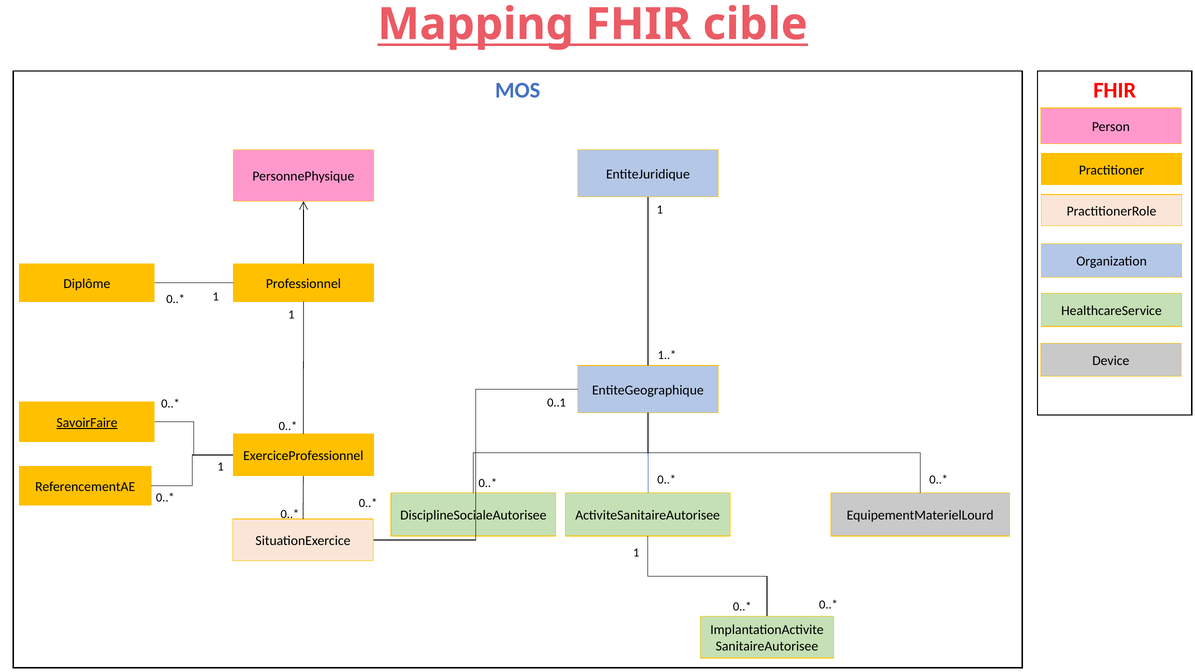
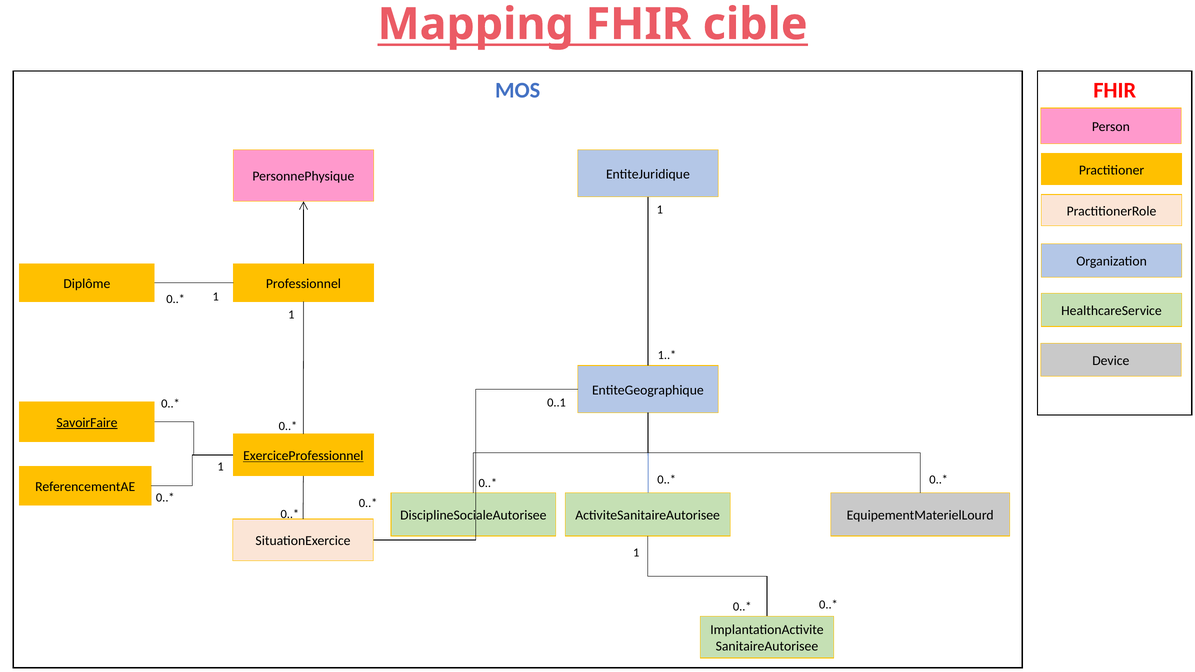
ExerciceProfessionnel underline: none -> present (303, 456)
